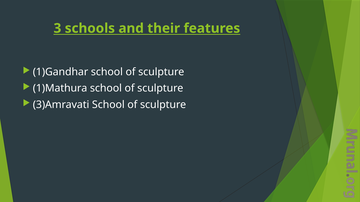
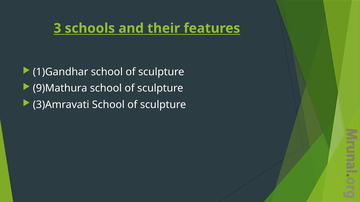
1)Mathura: 1)Mathura -> 9)Mathura (60, 88)
